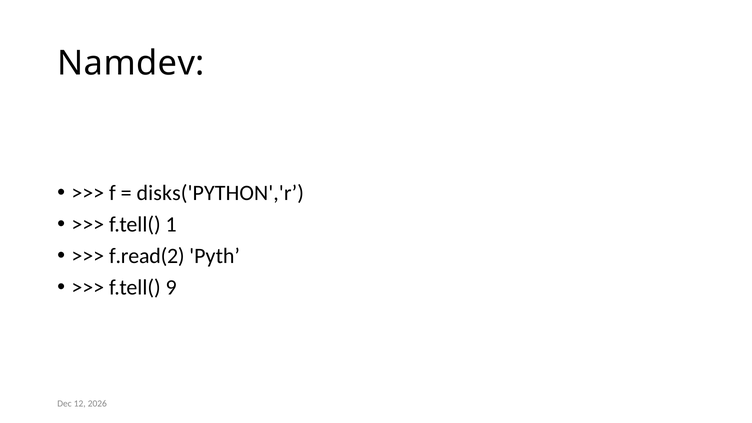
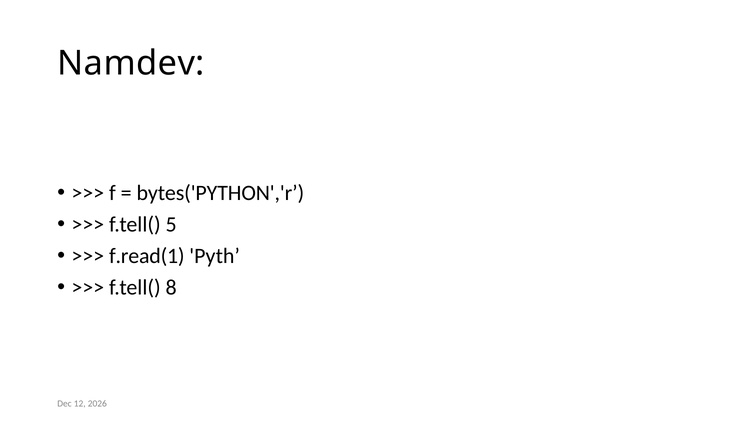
disks('PYTHON','r: disks('PYTHON','r -> bytes('PYTHON','r (220, 193)
1: 1 -> 5 (171, 224)
f.read(2: f.read(2 -> f.read(1 (147, 256)
9: 9 -> 8 (171, 287)
